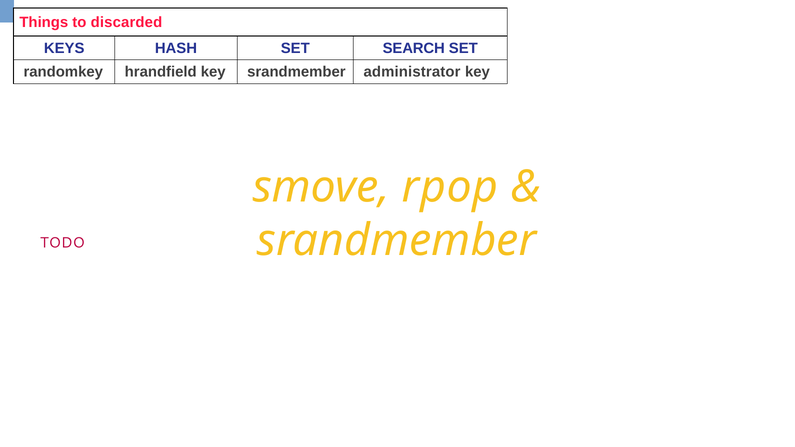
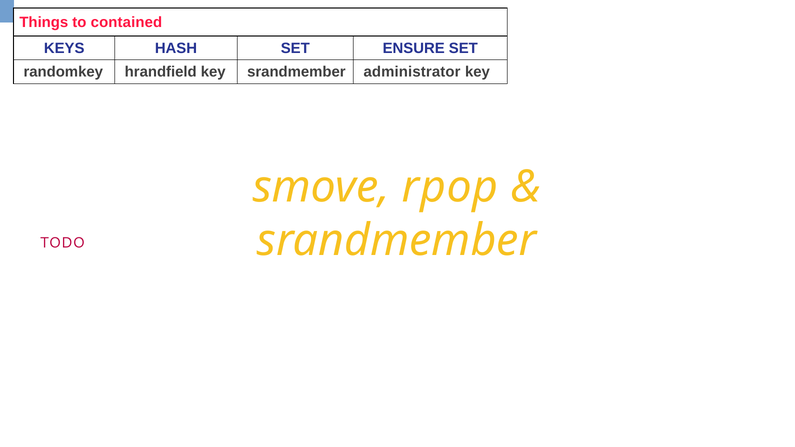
discarded: discarded -> contained (126, 22)
SEARCH: SEARCH -> ENSURE (414, 48)
